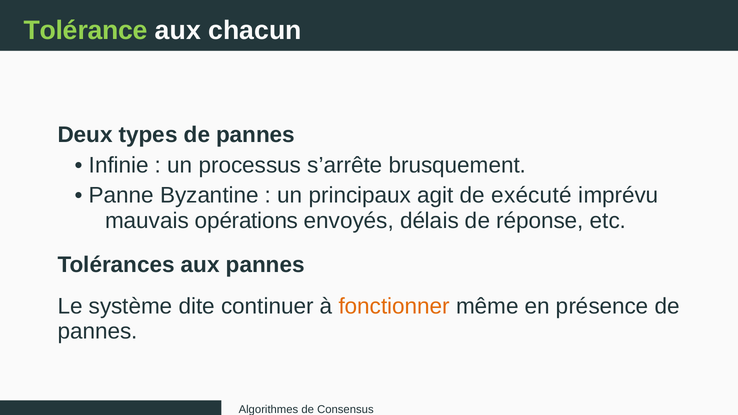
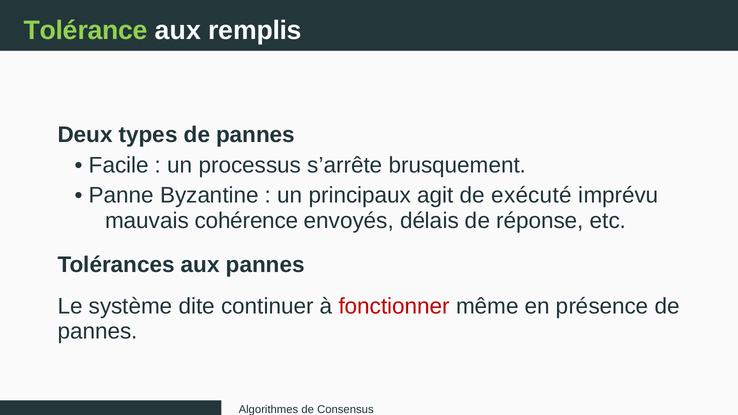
chacun: chacun -> remplis (255, 31)
Infinie: Infinie -> Facile (119, 165)
opérations: opérations -> cohérence (247, 221)
fonctionner colour: orange -> red (394, 306)
